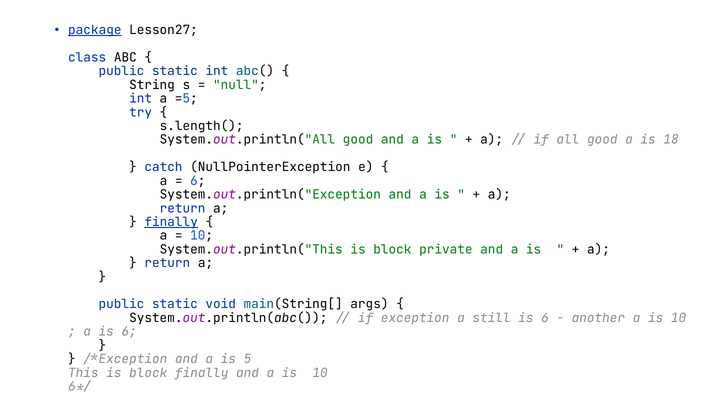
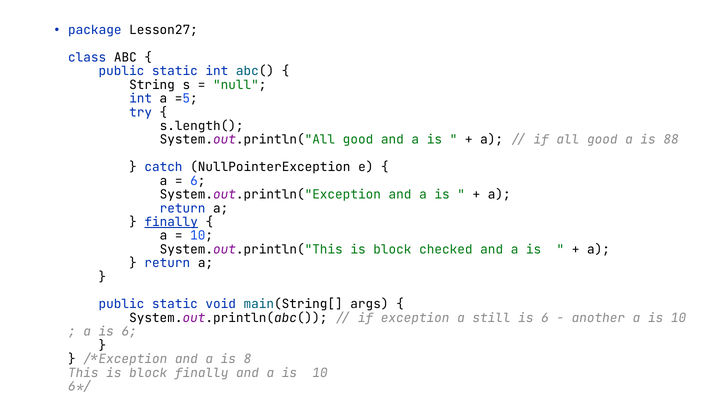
package underline: present -> none (95, 30)
18: 18 -> 88 (671, 140)
private: private -> checked (446, 250)
5: 5 -> 8 (247, 359)
